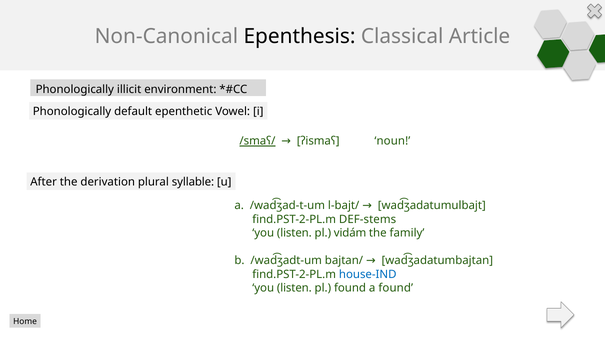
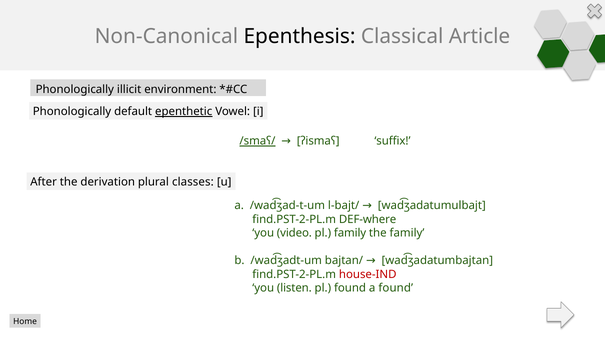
epenthetic underline: none -> present (184, 112)
noun: noun -> suffix (392, 141)
syllable: syllable -> classes (193, 182)
DEF-stems: DEF-stems -> DEF-where (368, 219)
listen: listen -> video (294, 233)
pl vidám: vidám -> family (350, 233)
house-IND colour: blue -> red (368, 274)
